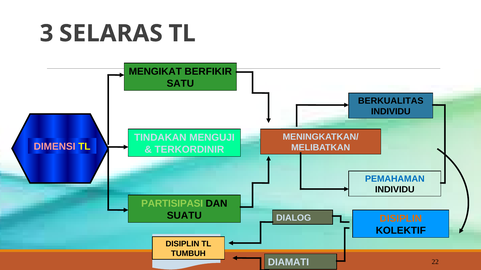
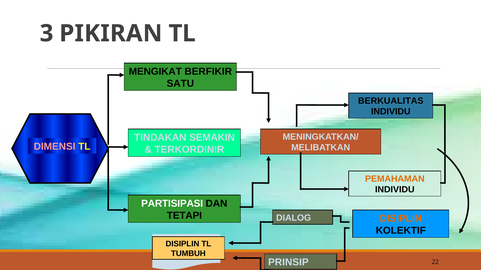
SELARAS: SELARAS -> PIKIRAN (111, 33)
MENGUJI: MENGUJI -> SEMAKIN (212, 138)
PEMAHAMAN colour: blue -> orange (395, 179)
PARTISIPASI colour: light green -> white (172, 204)
SUATU: SUATU -> TETAPI (184, 216)
DIAMATI: DIAMATI -> PRINSIP (288, 263)
